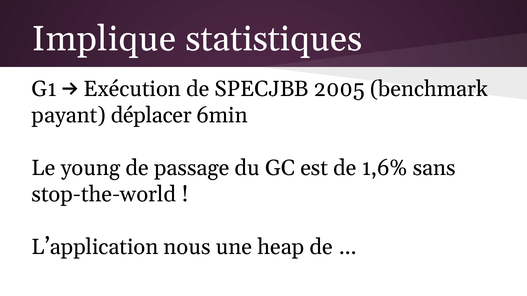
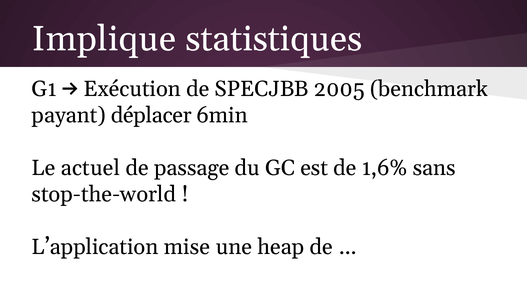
young: young -> actuel (90, 168)
nous: nous -> mise (187, 247)
